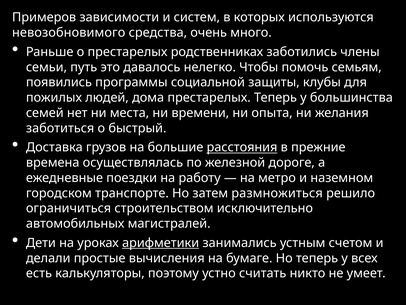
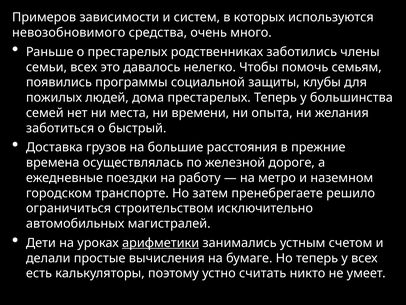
семьи путь: путь -> всех (84, 67)
расстояния underline: present -> none (242, 147)
размножиться: размножиться -> пренебрегаете (277, 193)
